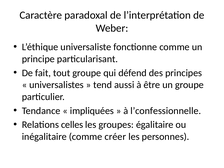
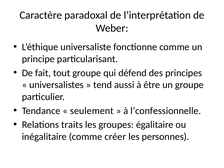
impliquées: impliquées -> seulement (92, 111)
celles: celles -> traits (72, 125)
